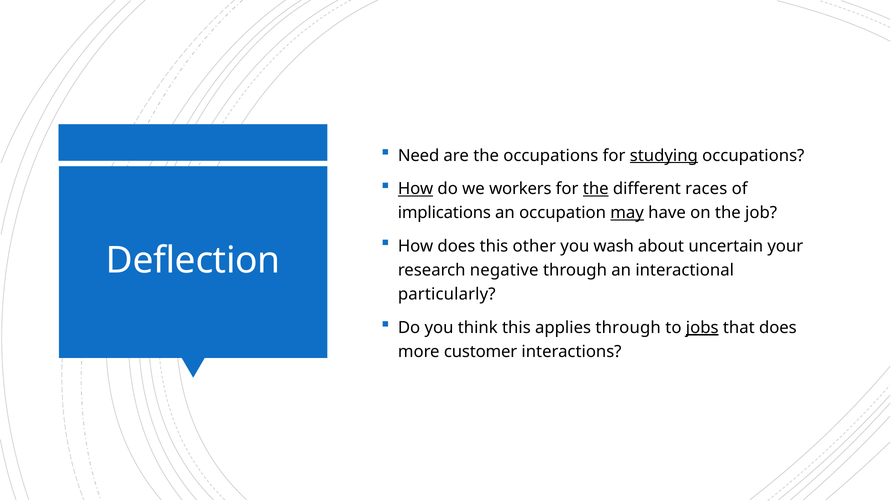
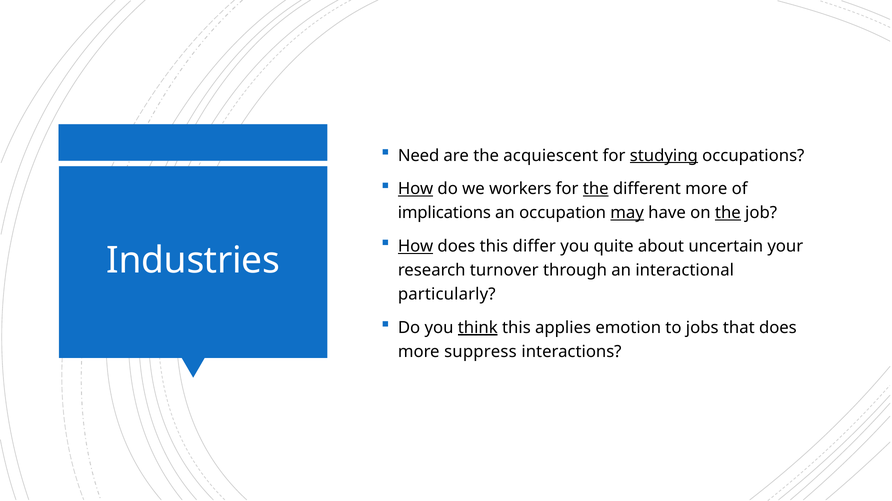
the occupations: occupations -> acquiescent (551, 156)
different races: races -> more (706, 189)
the underline: none -> present (728, 213)
How underline: none -> present (416, 247)
other: other -> differ (534, 247)
wash: wash -> quite (614, 247)
Deflection: Deflection -> Industries (193, 261)
negative: negative -> turnover (504, 271)
think underline: none -> present (478, 328)
applies through: through -> emotion (628, 328)
jobs underline: present -> none (702, 328)
customer: customer -> suppress (480, 352)
